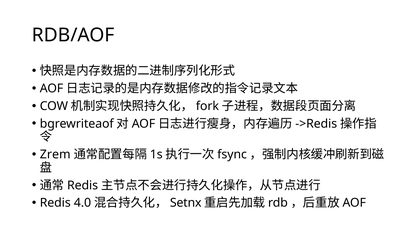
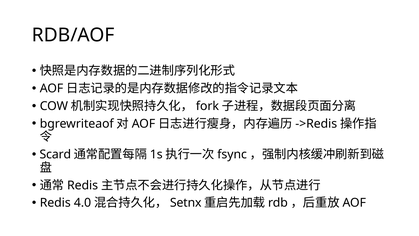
Zrem: Zrem -> Scard (55, 154)
